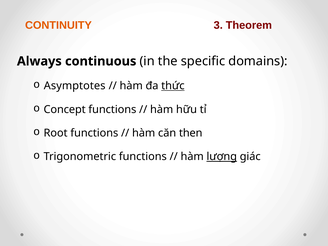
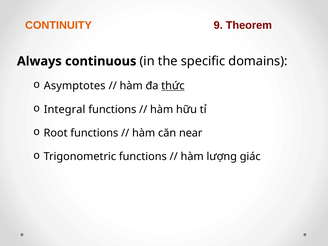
3: 3 -> 9 (218, 25)
Concept: Concept -> Integral (65, 109)
then: then -> near (191, 133)
lượng underline: present -> none (222, 157)
